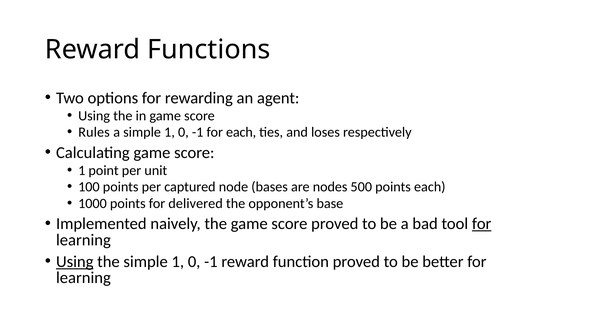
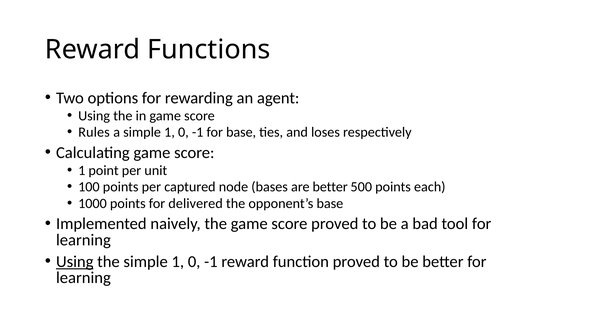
for each: each -> base (241, 132)
are nodes: nodes -> better (330, 187)
for underline: present -> none (482, 224)
